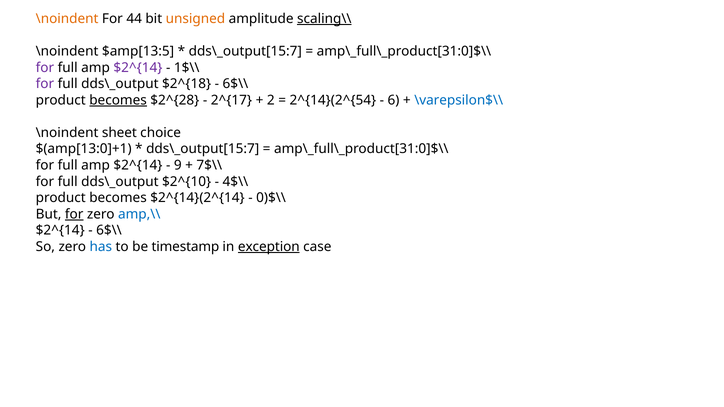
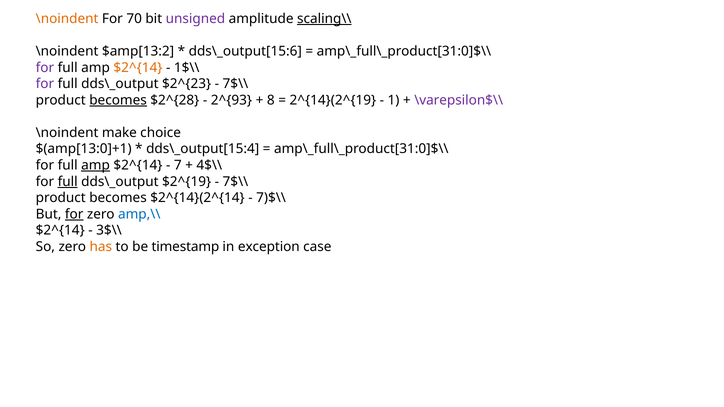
44: 44 -> 70 (134, 19)
unsigned colour: orange -> purple (195, 19)
$amp[13:5: $amp[13:5 -> $amp[13:2 (138, 51)
dds\_output[15:7: dds\_output[15:7 -> dds\_output[15:6 (245, 51)
$2^{14 colour: purple -> orange (138, 68)
$2^{18: $2^{18 -> $2^{23 (187, 84)
6$\\: 6$\\ -> 7$\\ (235, 84)
2^{17: 2^{17 -> 2^{93 (231, 100)
2: 2 -> 8 (271, 100)
2^{14}(2^{54: 2^{14}(2^{54 -> 2^{14}(2^{19 (333, 100)
6: 6 -> 1 (394, 100)
\varepsilon$\\ colour: blue -> purple (459, 100)
sheet: sheet -> make (119, 133)
dds\_output[15:7: dds\_output[15:7 -> dds\_output[15:4 (203, 149)
amp underline: none -> present (96, 165)
9: 9 -> 7 (178, 165)
7$\\: 7$\\ -> 4$\\ (209, 165)
full underline: none -> present (68, 182)
$2^{10: $2^{10 -> $2^{19 (187, 182)
4$\\: 4$\\ -> 7$\\ (235, 182)
0)$\\: 0)$\\ -> 7)$\\ (271, 198)
6$\\: 6$\\ -> 3$\\ (109, 231)
has colour: blue -> orange (101, 247)
exception underline: present -> none (269, 247)
